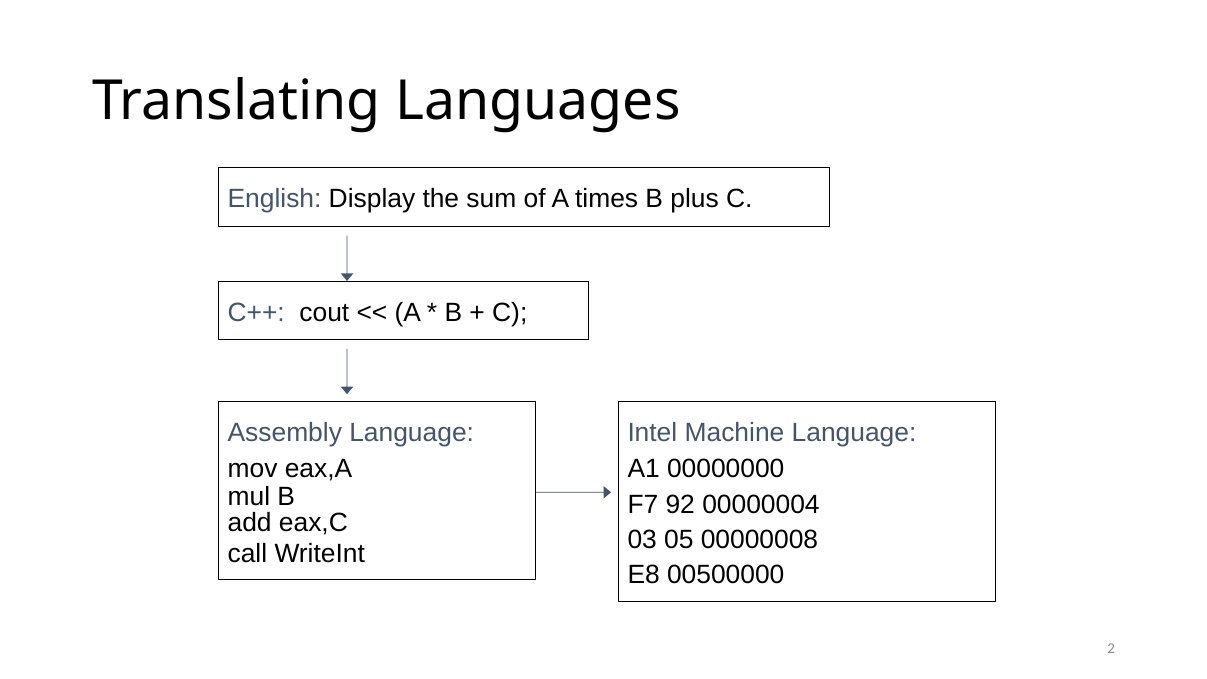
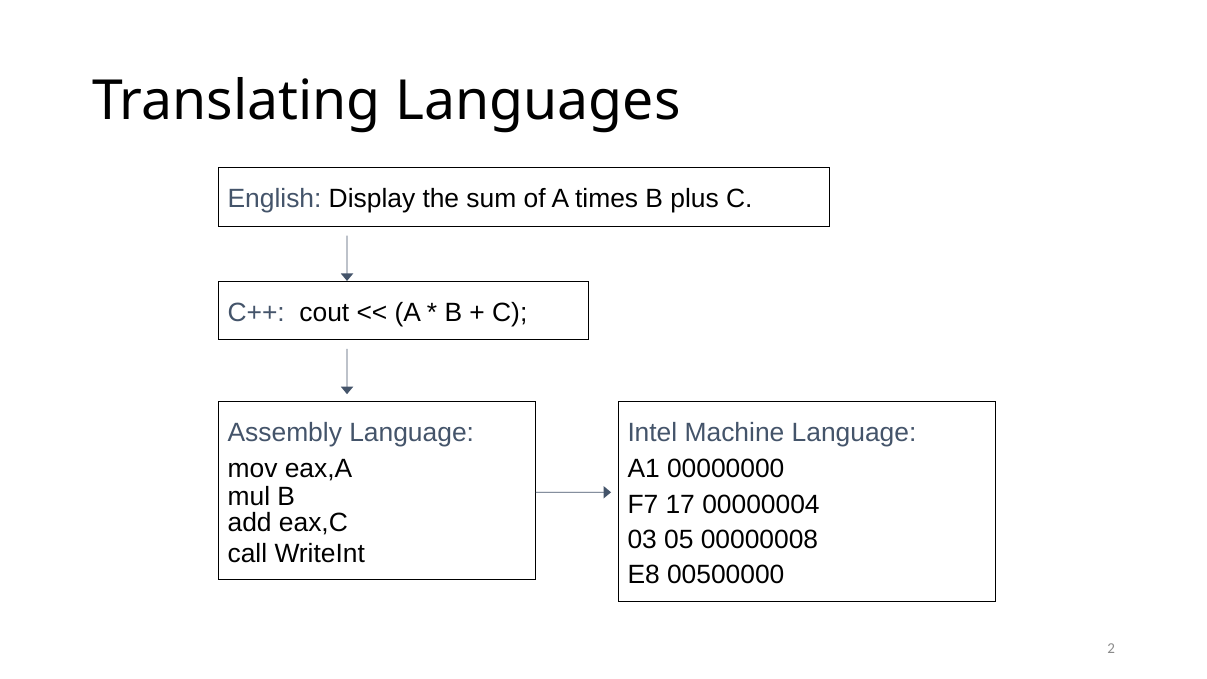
92: 92 -> 17 (680, 504)
